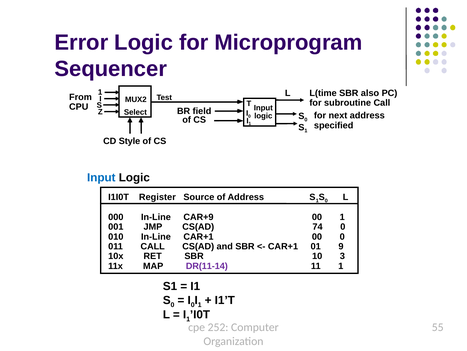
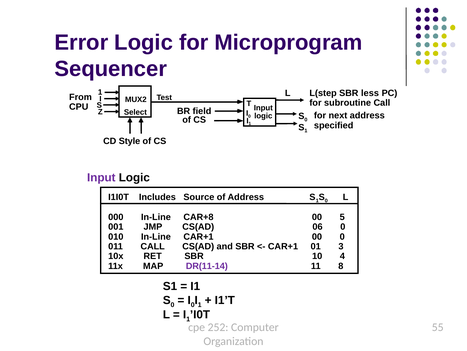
L(time: L(time -> L(step (323, 93)
also: also -> less (370, 93)
Input colour: blue -> purple (101, 177)
Register: Register -> Includes (157, 197)
CAR+9: CAR+9 -> CAR+8 (198, 217)
00 1: 1 -> 5 (342, 217)
74: 74 -> 06 (318, 227)
9: 9 -> 3 (341, 246)
3: 3 -> 4 (342, 256)
11 1: 1 -> 8 (341, 266)
